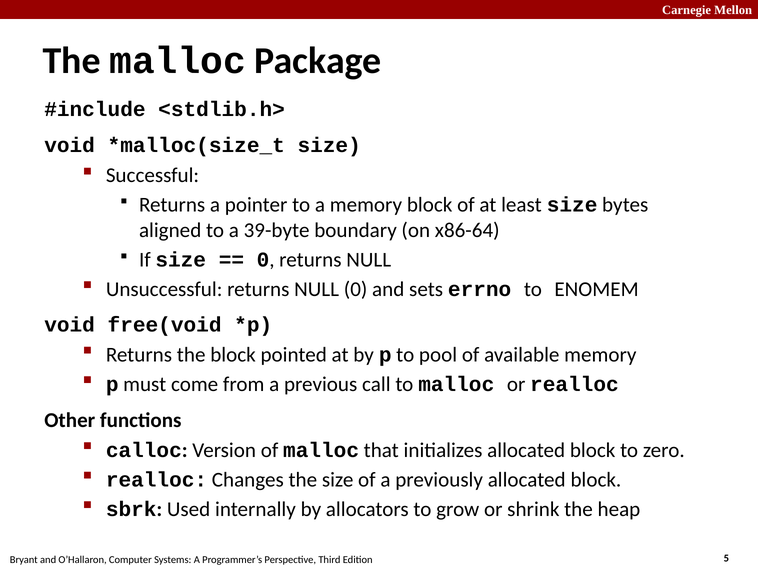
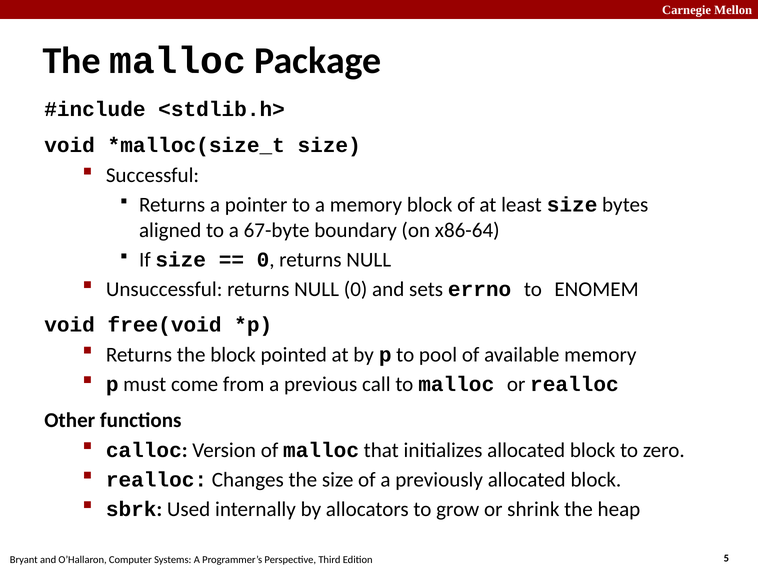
39-byte: 39-byte -> 67-byte (277, 230)
